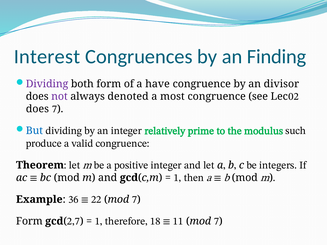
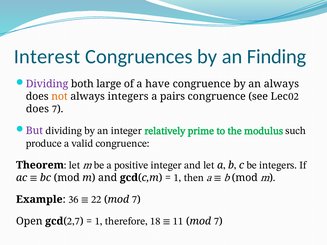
both form: form -> large (109, 84)
an divisor: divisor -> always (281, 84)
not colour: purple -> orange (59, 97)
always denoted: denoted -> integers (128, 97)
most: most -> pairs (172, 97)
But colour: blue -> purple (34, 131)
Form: Form -> Open (29, 221)
